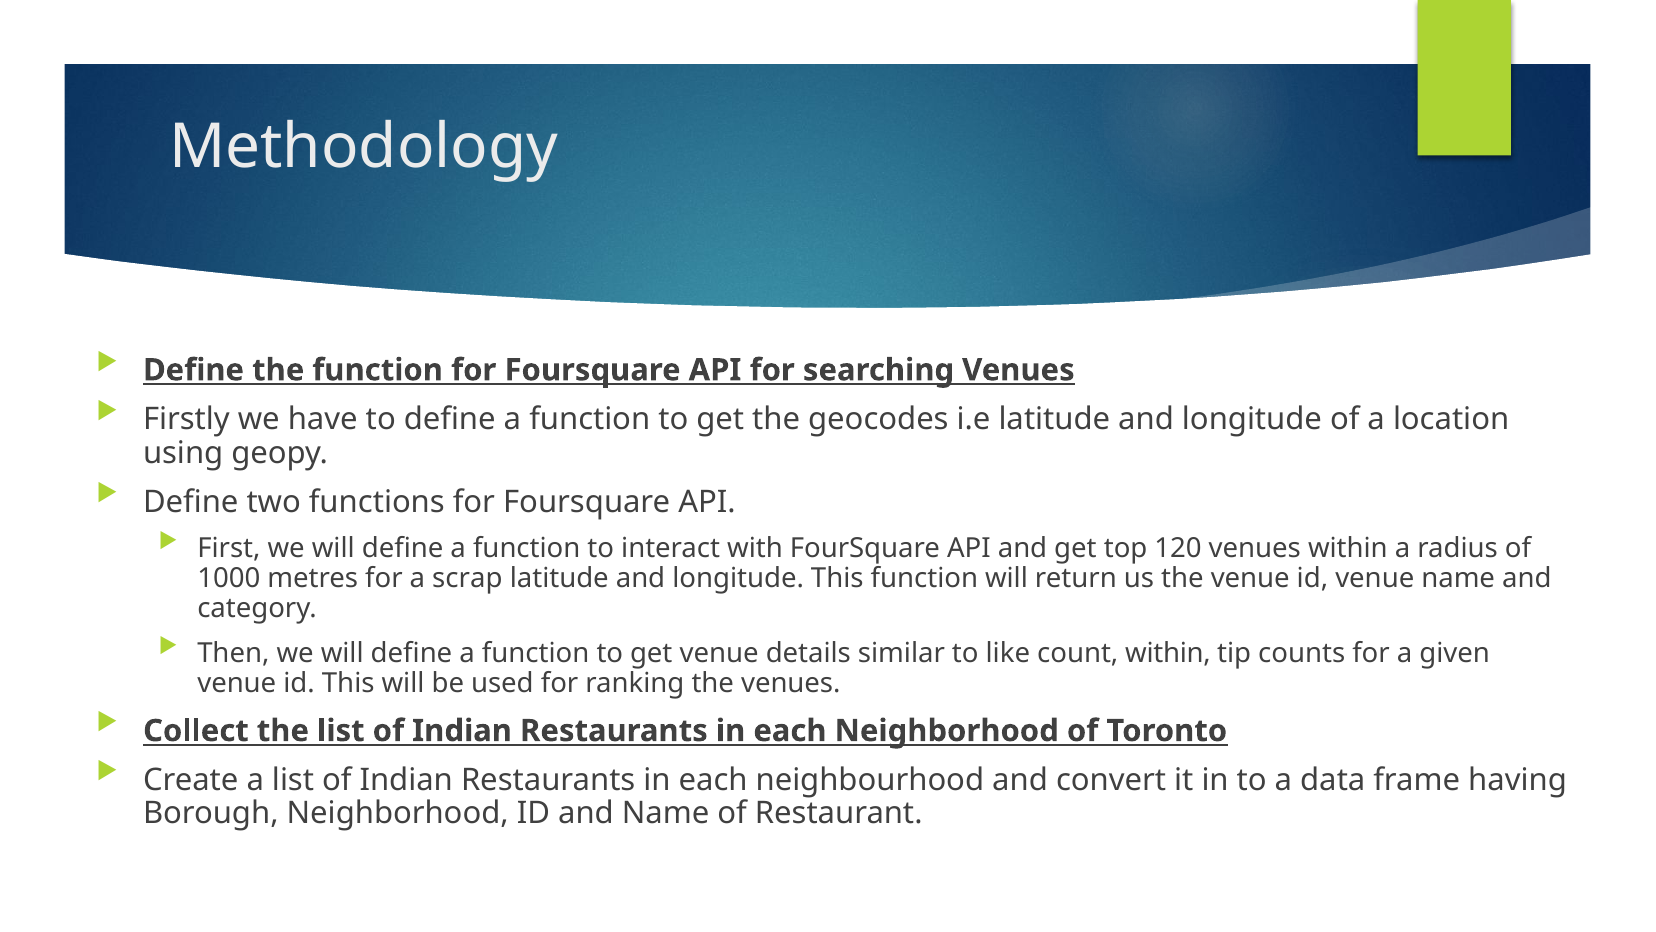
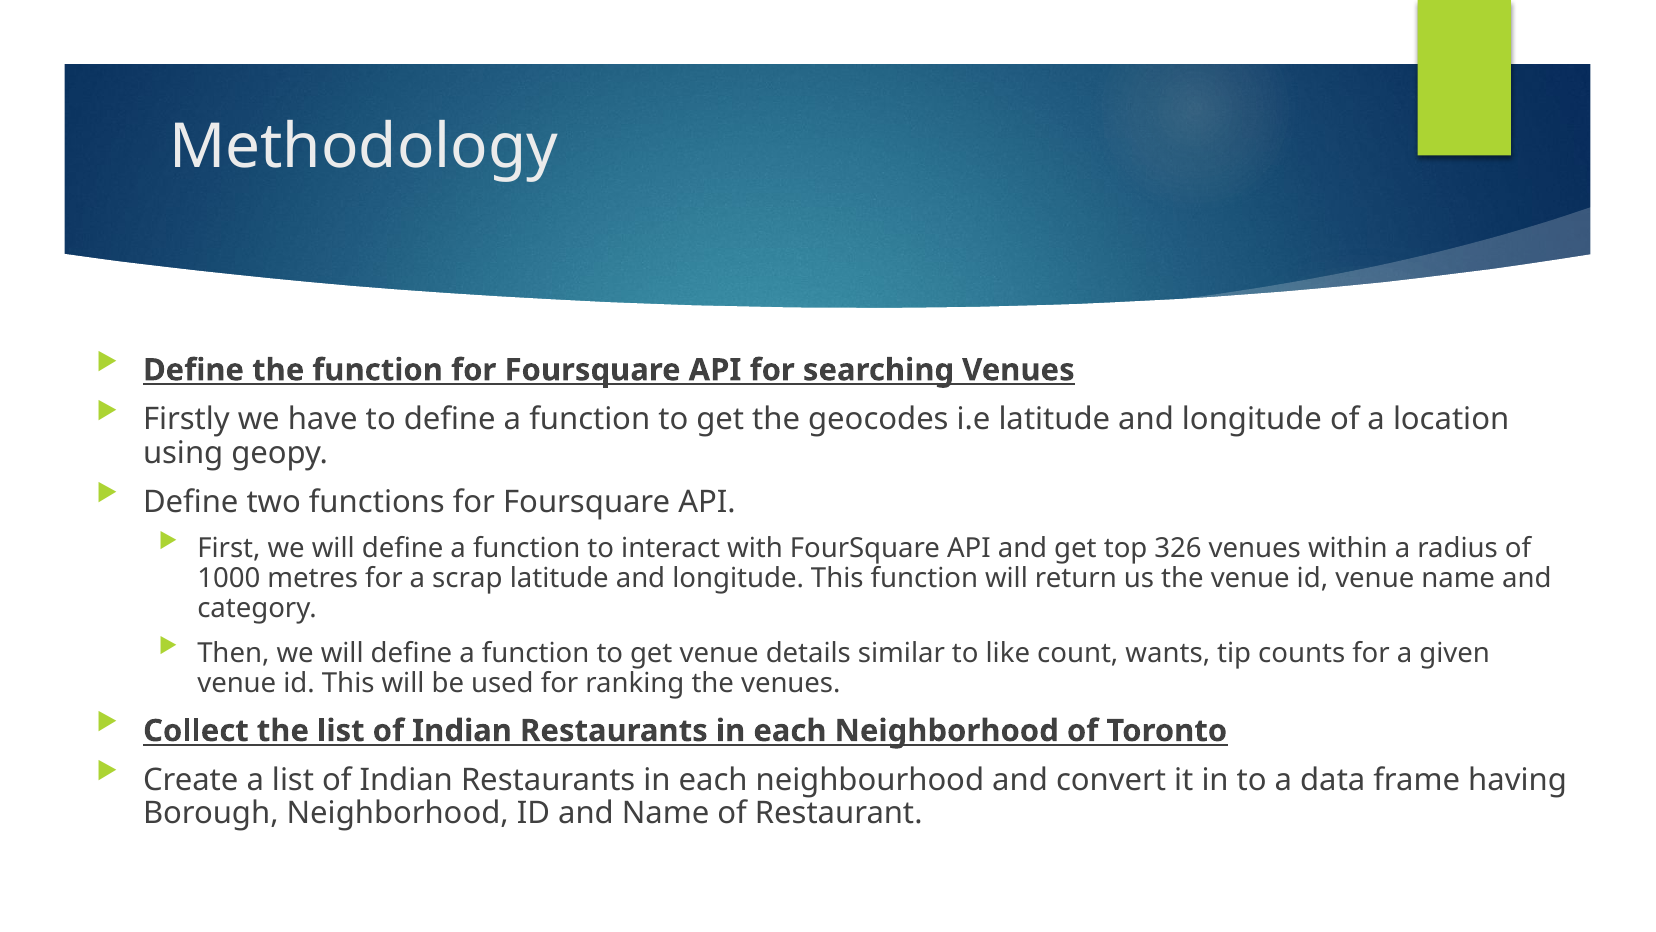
120: 120 -> 326 (1178, 548)
count within: within -> wants (1168, 653)
